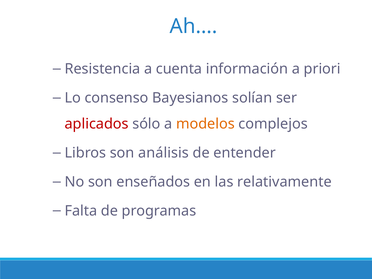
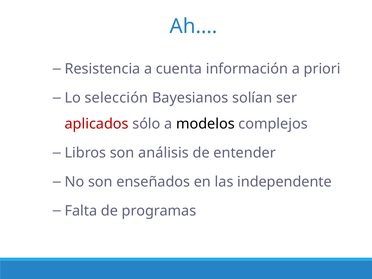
consenso: consenso -> selección (116, 98)
modelos colour: orange -> black (205, 124)
relativamente: relativamente -> independente (284, 182)
